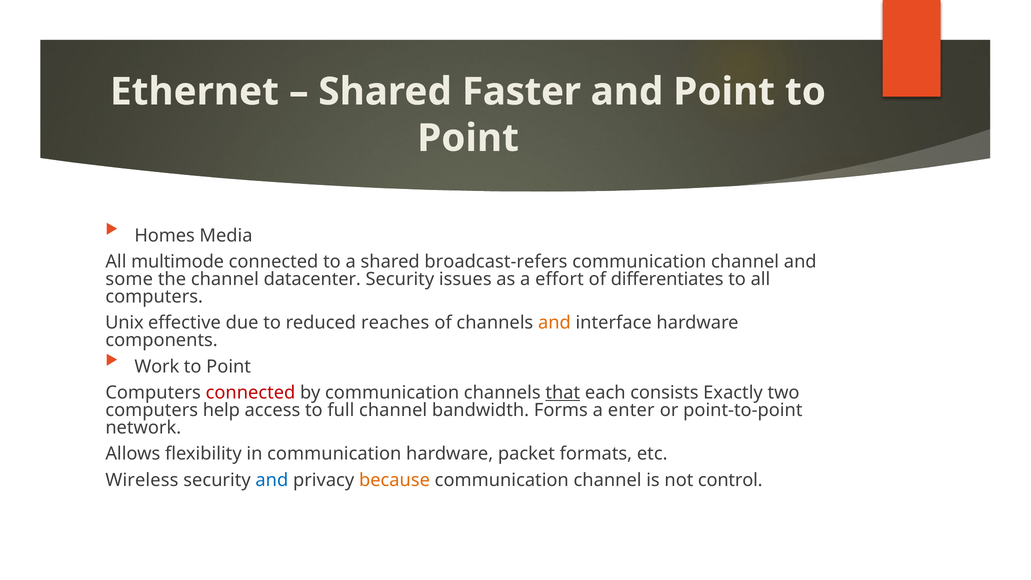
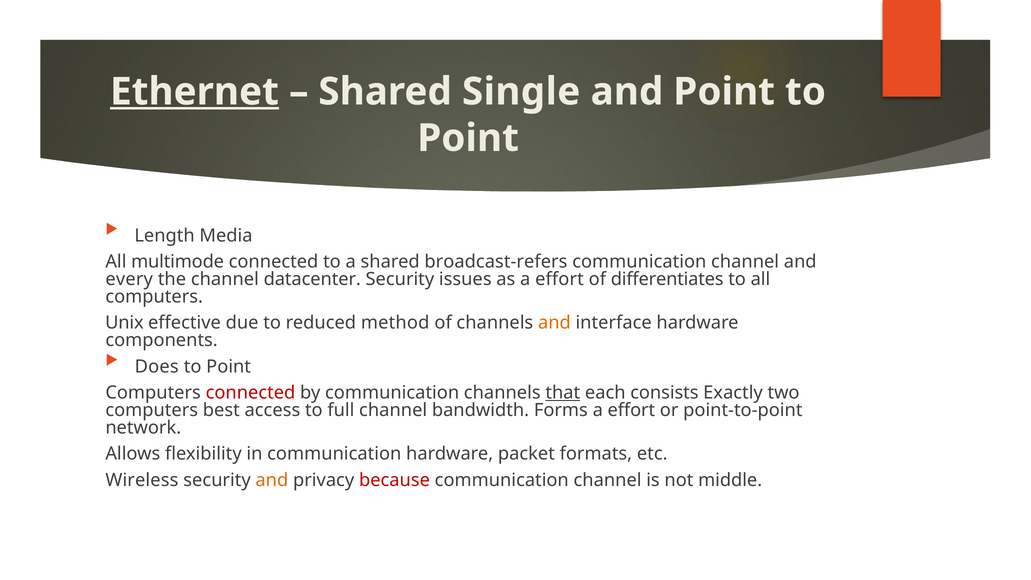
Ethernet underline: none -> present (194, 92)
Faster: Faster -> Single (521, 92)
Homes: Homes -> Length (165, 236)
some: some -> every (129, 279)
reaches: reaches -> method (395, 323)
Work: Work -> Does (157, 366)
help: help -> best (221, 410)
Forms a enter: enter -> effort (631, 410)
and colour: blue -> orange (272, 480)
because colour: orange -> red (394, 480)
control: control -> middle (730, 480)
